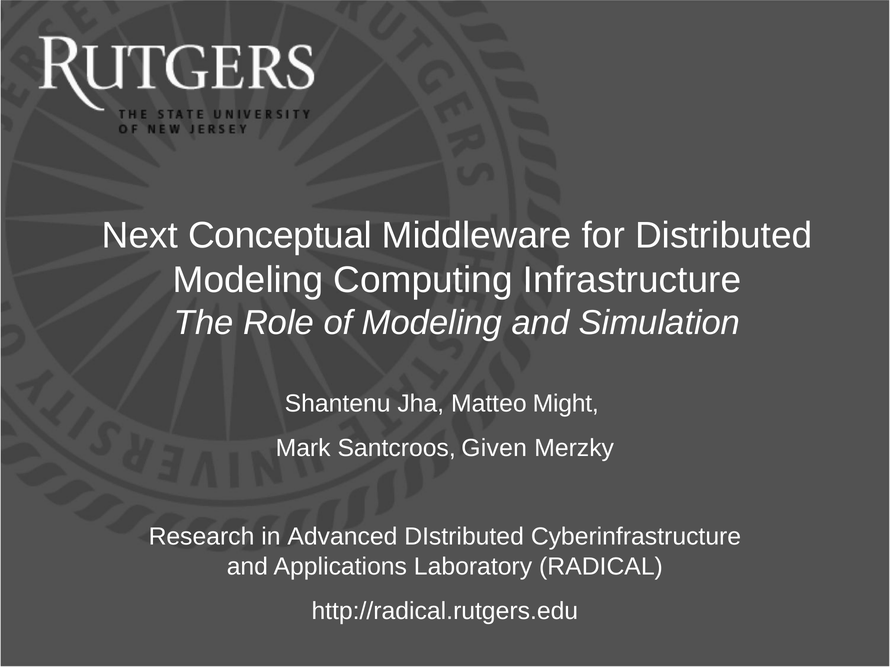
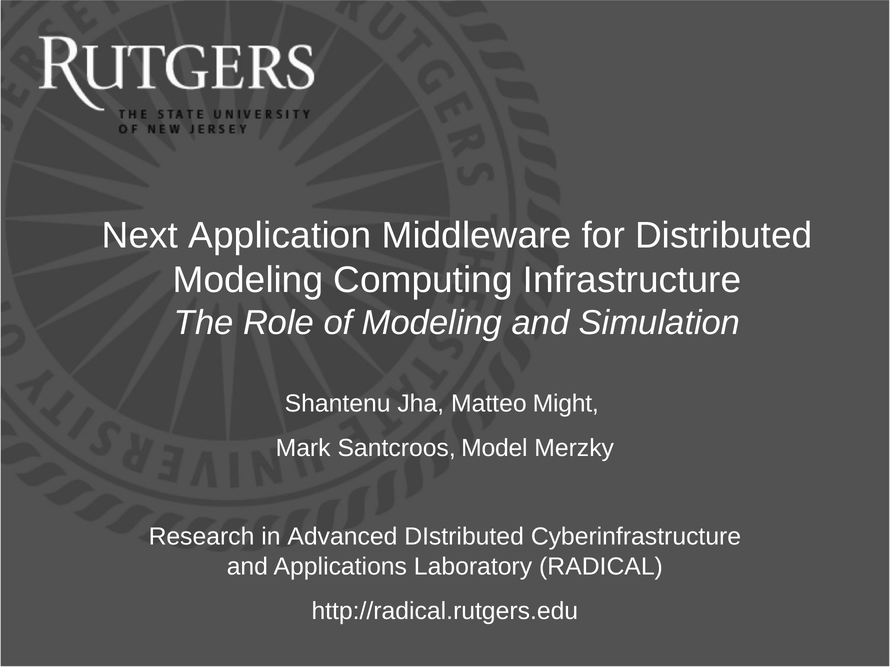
Conceptual: Conceptual -> Application (280, 236)
Given: Given -> Model (494, 448)
